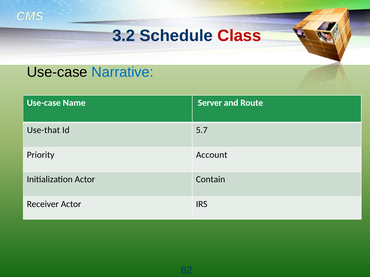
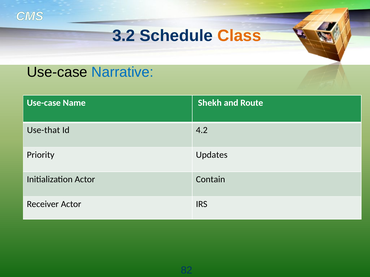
Class colour: red -> orange (239, 36)
Server: Server -> Shekh (210, 103)
5.7: 5.7 -> 4.2 (202, 130)
Account: Account -> Updates (212, 155)
